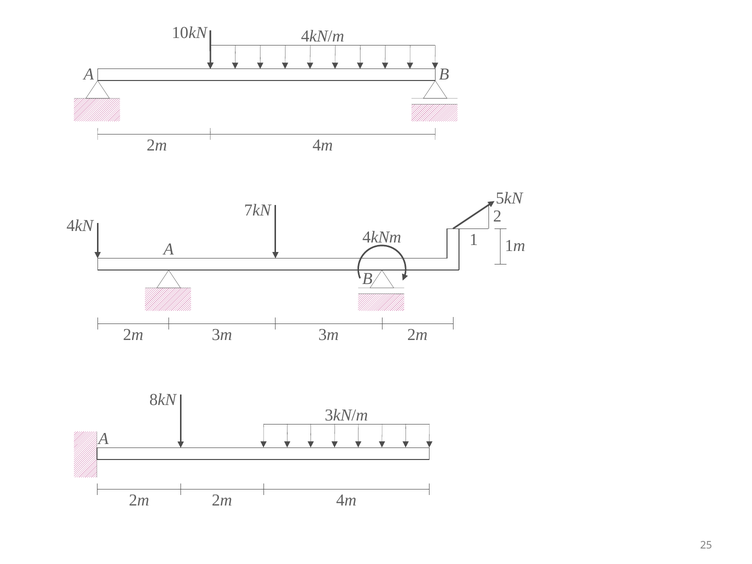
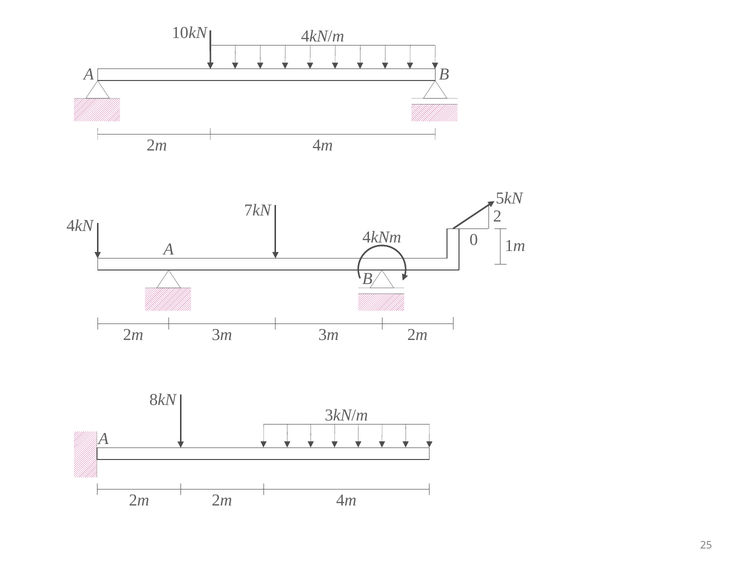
1: 1 -> 0 (474, 240)
